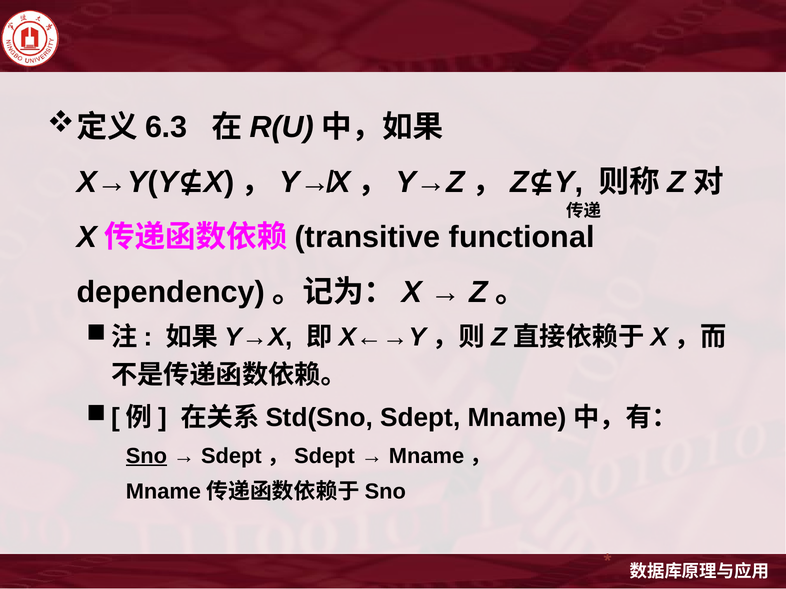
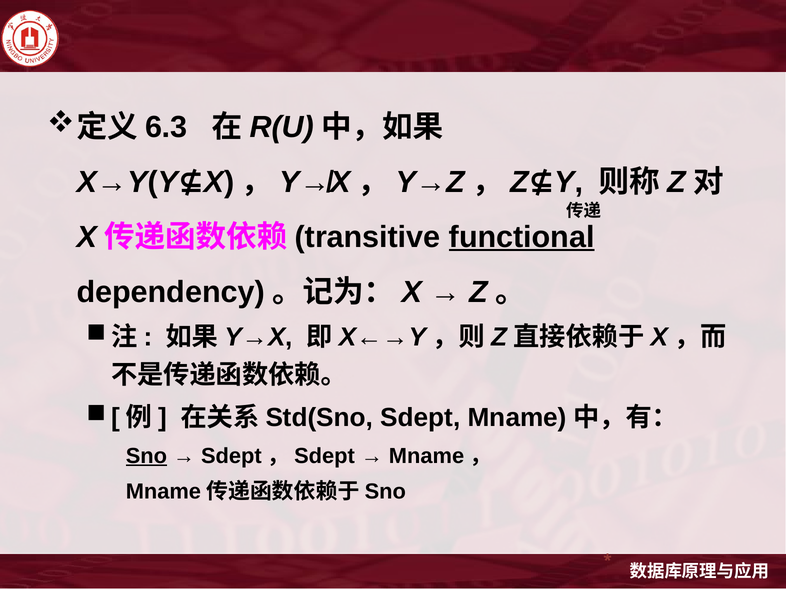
functional underline: none -> present (522, 237)
